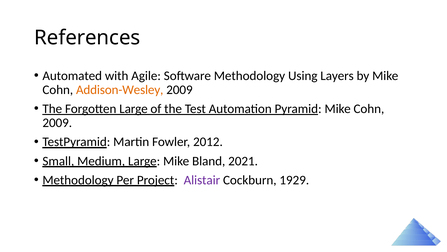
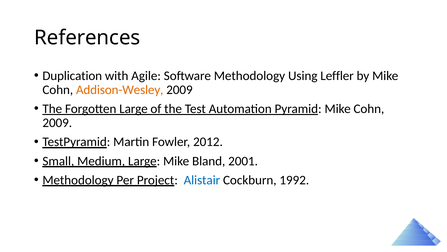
Automated: Automated -> Duplication (72, 76)
Layers: Layers -> Leffler (337, 76)
2021: 2021 -> 2001 (243, 161)
Alistair colour: purple -> blue (202, 180)
1929: 1929 -> 1992 (294, 180)
